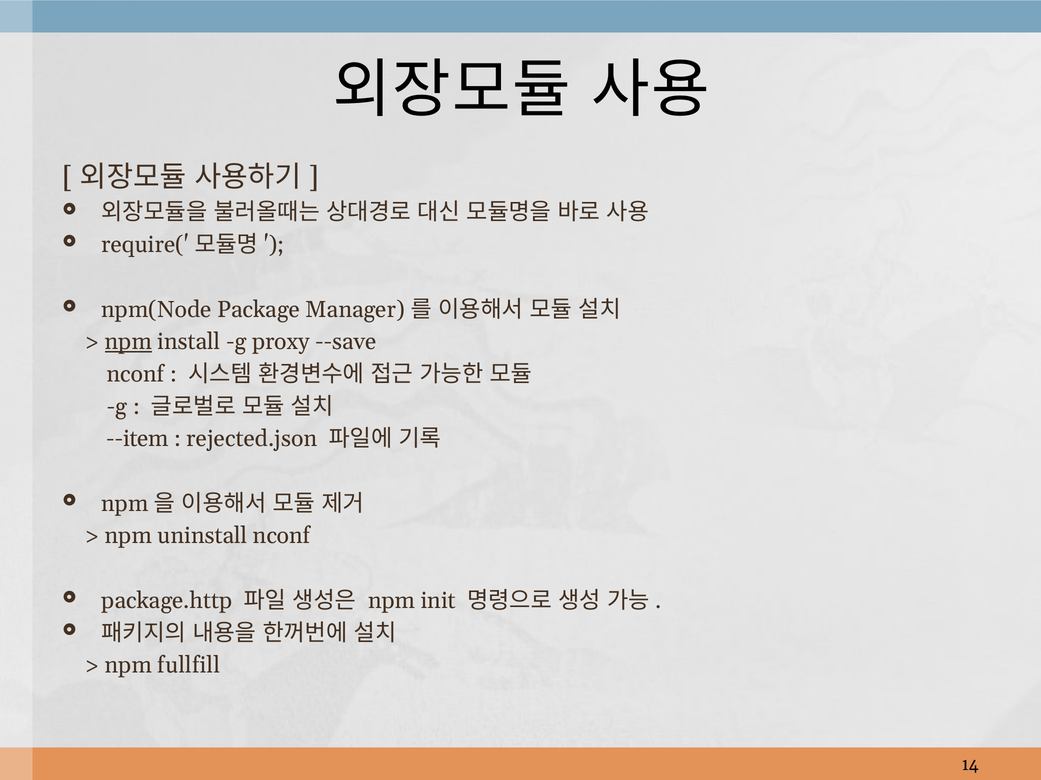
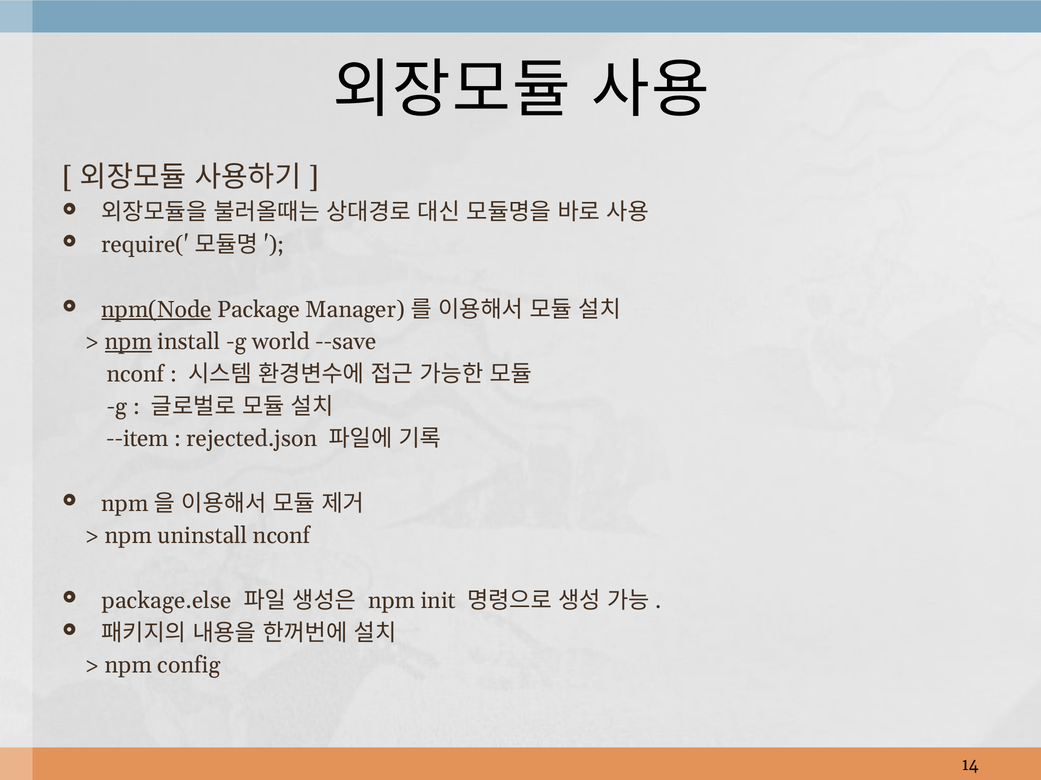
npm(Node underline: none -> present (156, 310)
proxy: proxy -> world (281, 342)
package.http: package.http -> package.else (167, 601)
fullfill: fullfill -> config (189, 666)
